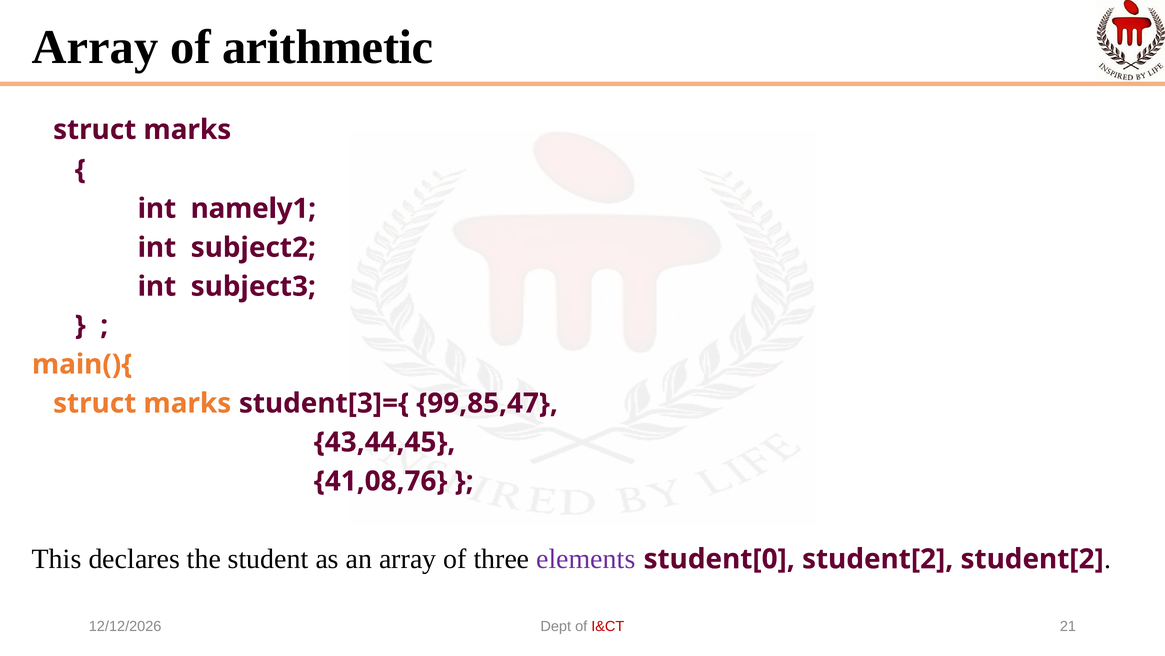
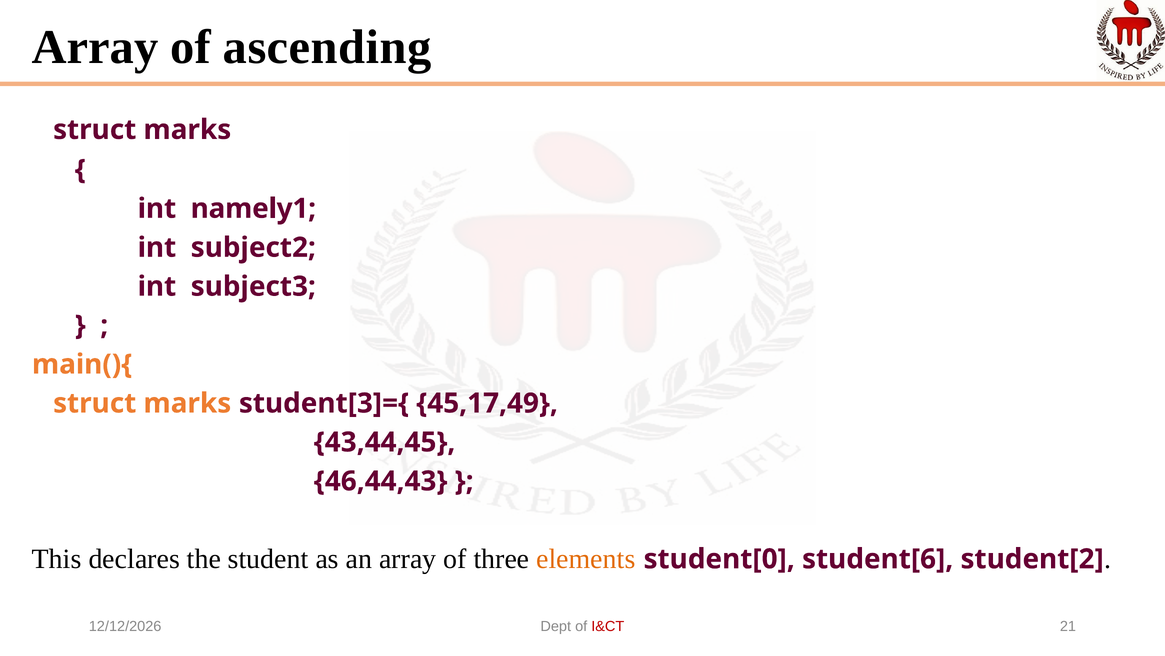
arithmetic: arithmetic -> ascending (327, 47)
99,85,47: 99,85,47 -> 45,17,49 (487, 403)
41,08,76: 41,08,76 -> 46,44,43 (381, 481)
elements colour: purple -> orange (586, 559)
student[0 student[2: student[2 -> student[6 (878, 559)
